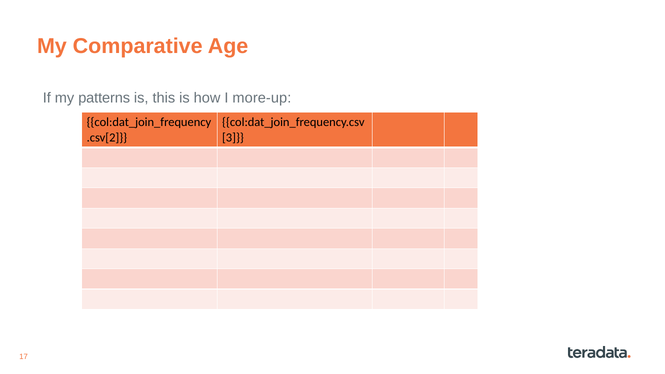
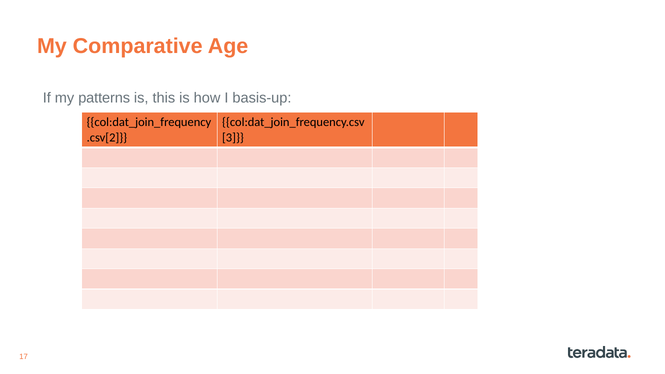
more-up: more-up -> basis-up (262, 98)
